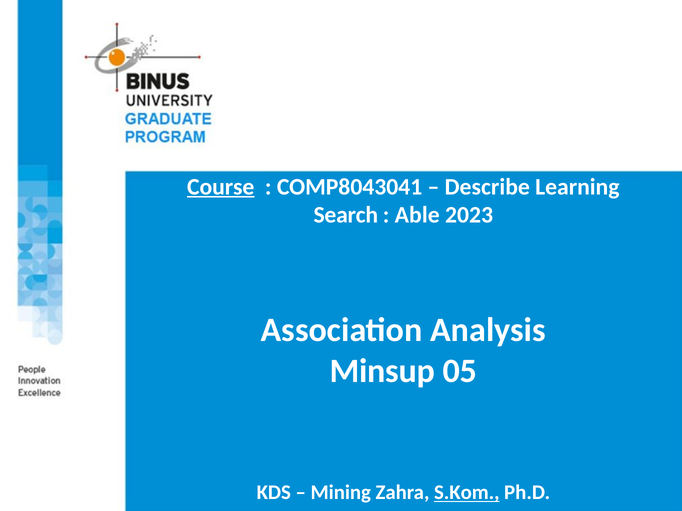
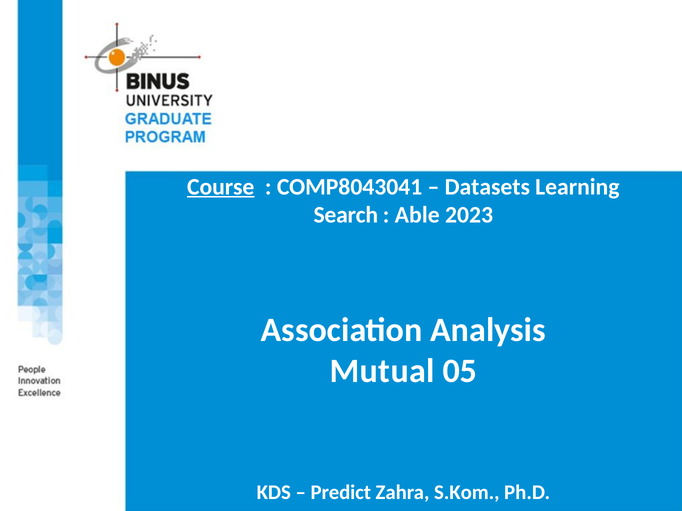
Describe: Describe -> Datasets (487, 187)
Minsup: Minsup -> Mutual (382, 371)
Mining: Mining -> Predict (341, 493)
S.Kom underline: present -> none (467, 493)
